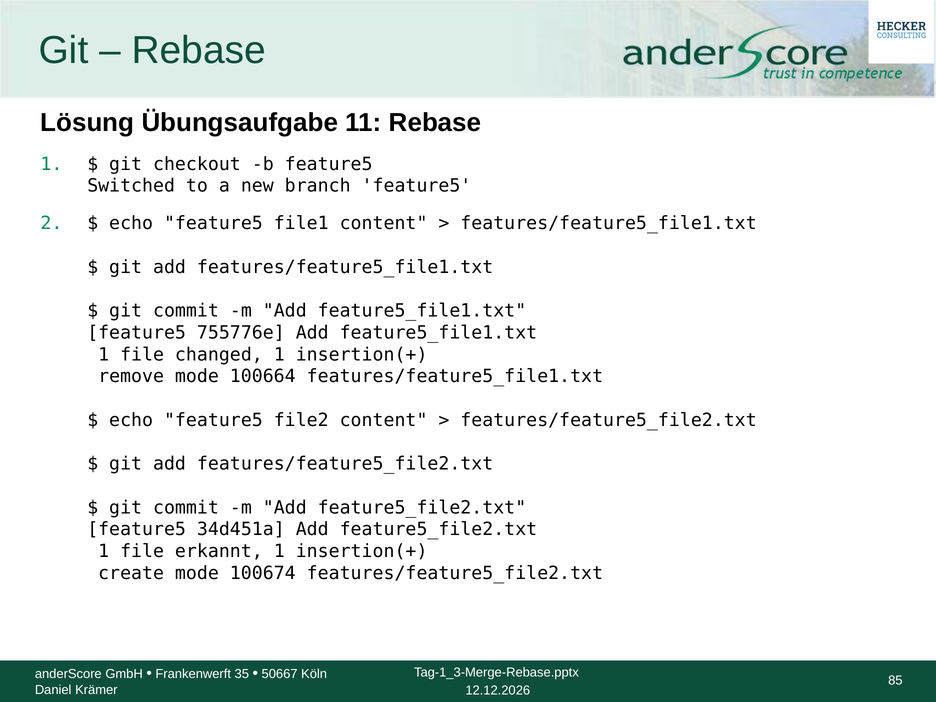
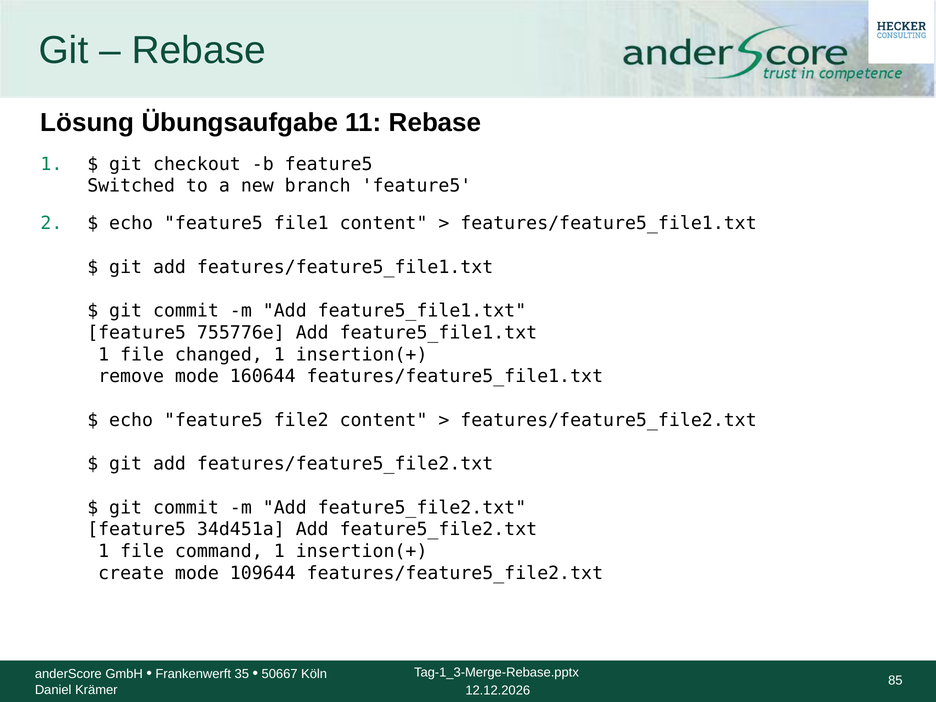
100664: 100664 -> 160644 (263, 376)
erkannt: erkannt -> command (219, 551)
100674: 100674 -> 109644 (263, 573)
